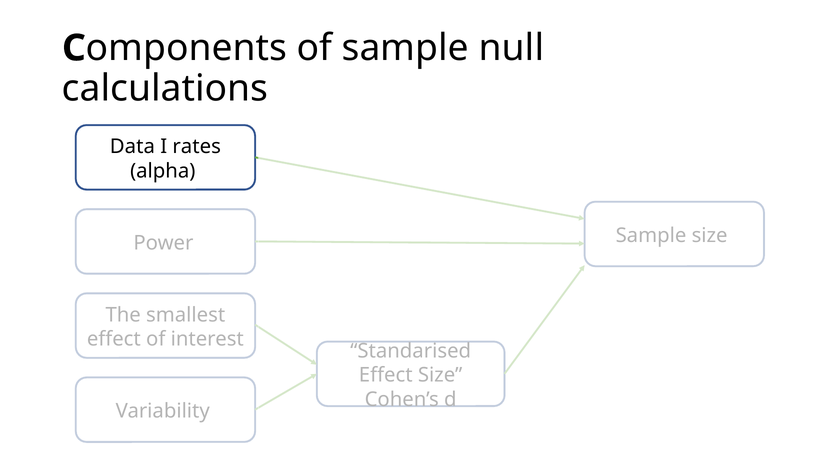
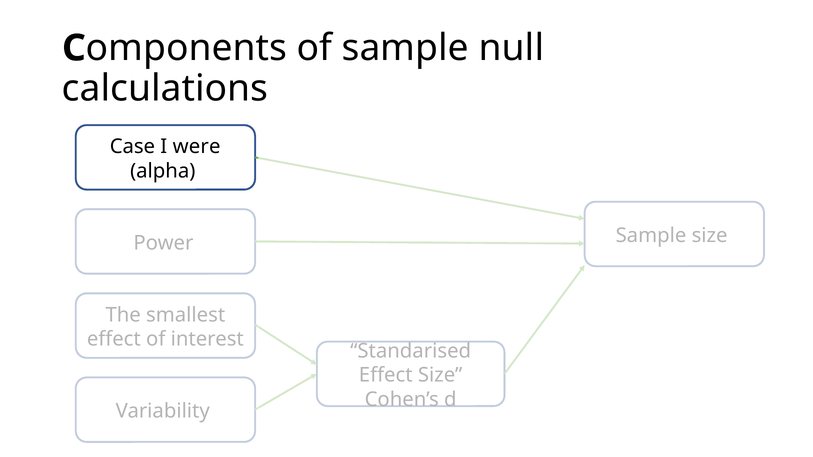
Data: Data -> Case (132, 147)
rates: rates -> were (197, 147)
